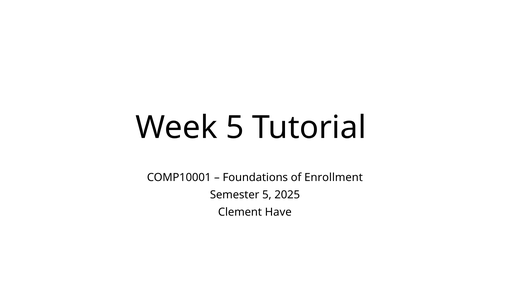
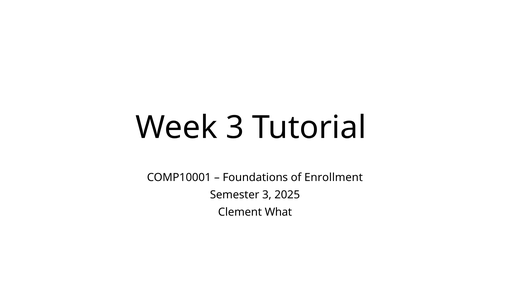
Week 5: 5 -> 3 (235, 127)
Semester 5: 5 -> 3 (267, 195)
Have: Have -> What (278, 212)
